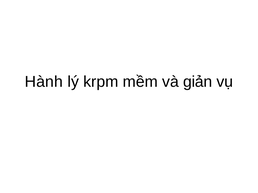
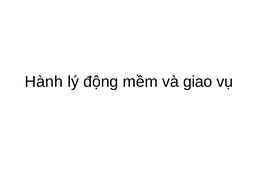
krpm: krpm -> động (101, 82)
giản: giản -> giao (198, 82)
